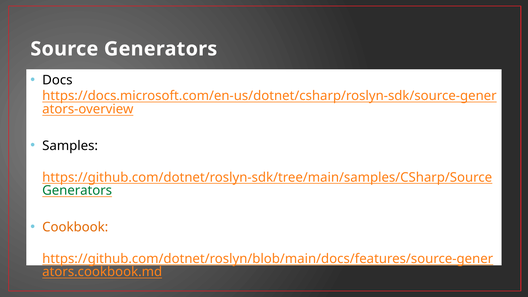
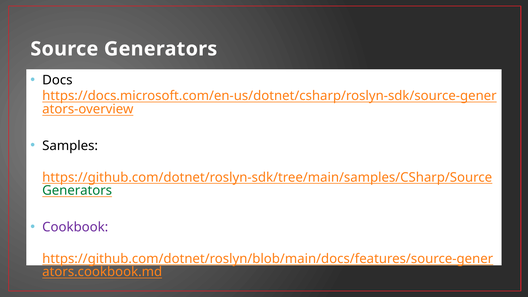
Cookbook colour: orange -> purple (75, 227)
